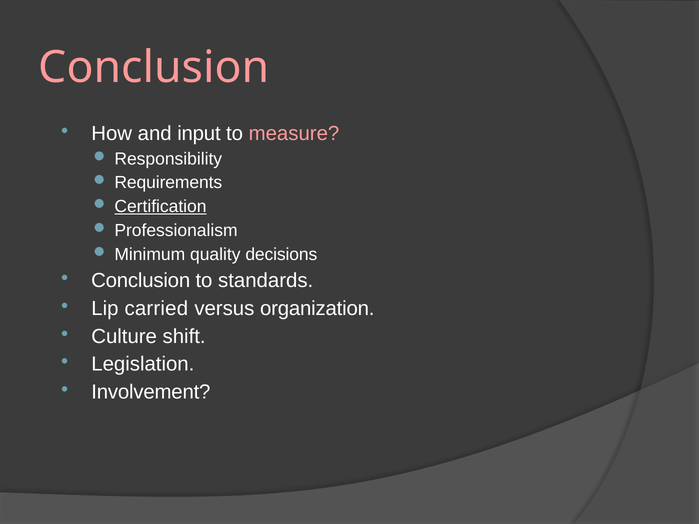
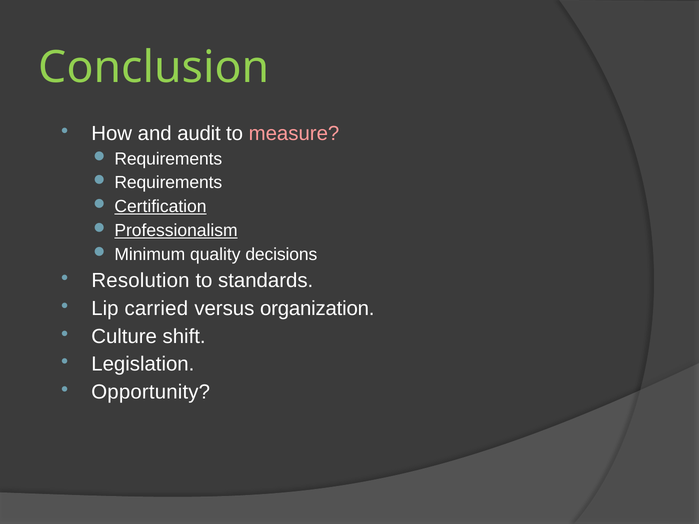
Conclusion colour: pink -> light green (154, 68)
input: input -> audit (199, 133)
Responsibility: Responsibility -> Requirements (168, 159)
Professionalism underline: none -> present (176, 231)
Conclusion: Conclusion -> Resolution (141, 281)
Involvement: Involvement -> Opportunity (151, 392)
